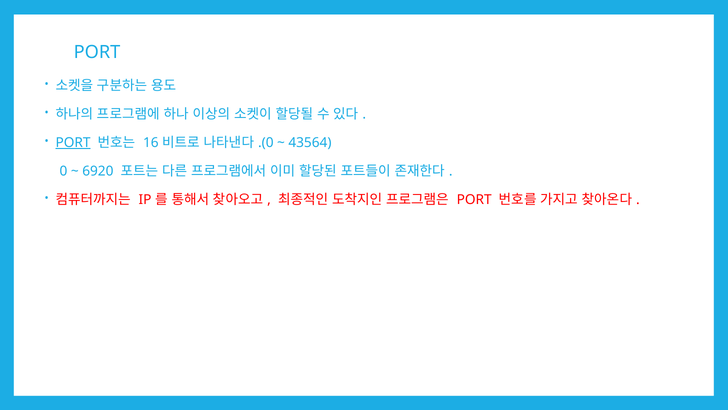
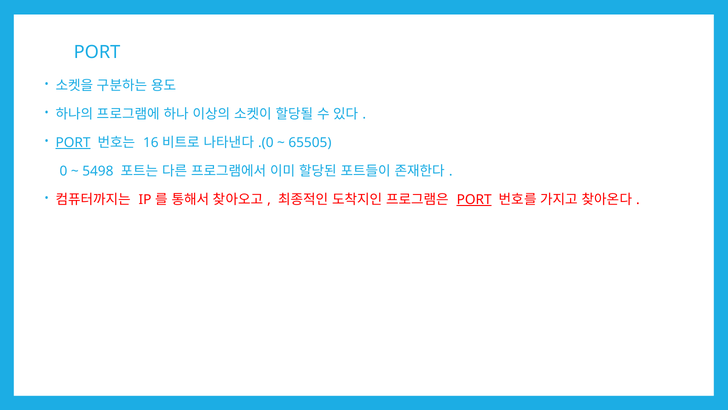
43564: 43564 -> 65505 (310, 142)
6920: 6920 -> 5498 (98, 171)
PORT underline: none -> present (474, 199)
